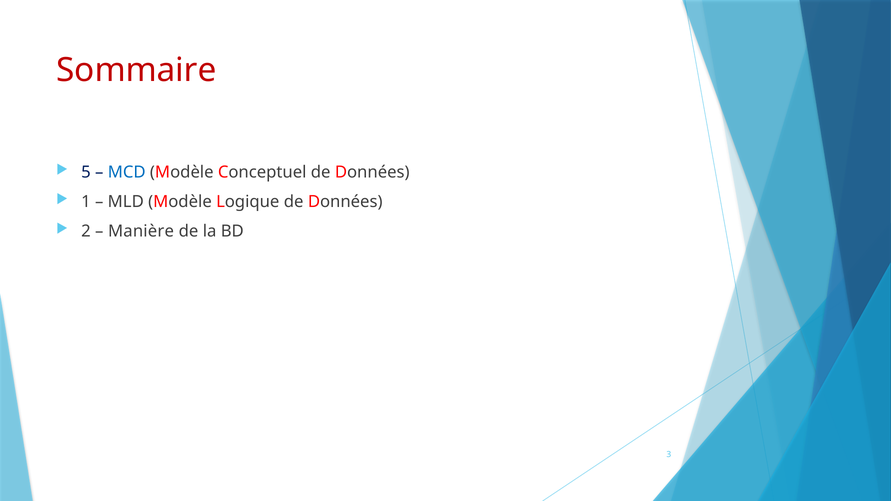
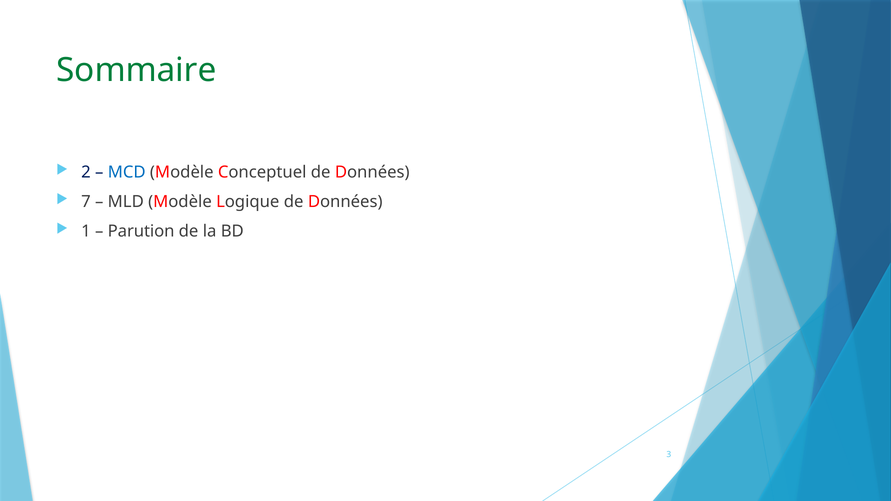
Sommaire colour: red -> green (136, 70)
5: 5 -> 2 (86, 172)
1: 1 -> 7 (86, 202)
2: 2 -> 1 (86, 231)
Manière: Manière -> Parution (141, 231)
